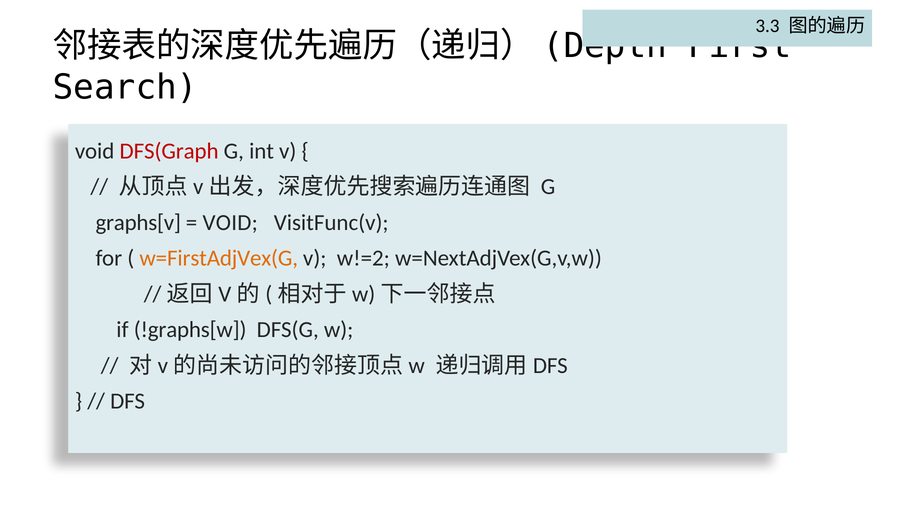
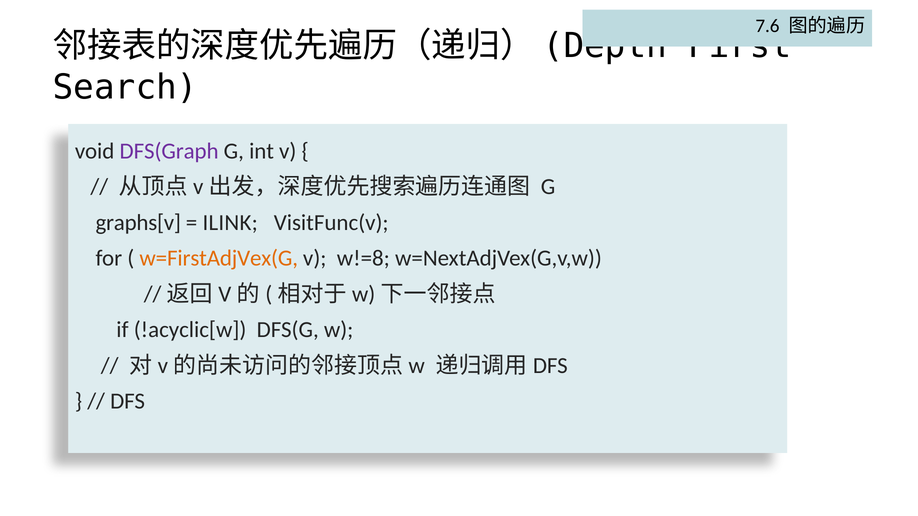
3.3: 3.3 -> 7.6 (767, 26)
DFS(Graph colour: red -> purple (169, 151)
VOID: VOID -> ILINK (230, 223)
w!=2: w!=2 -> w!=8 (363, 258)
!graphs[w: !graphs[w -> !acyclic[w (190, 330)
